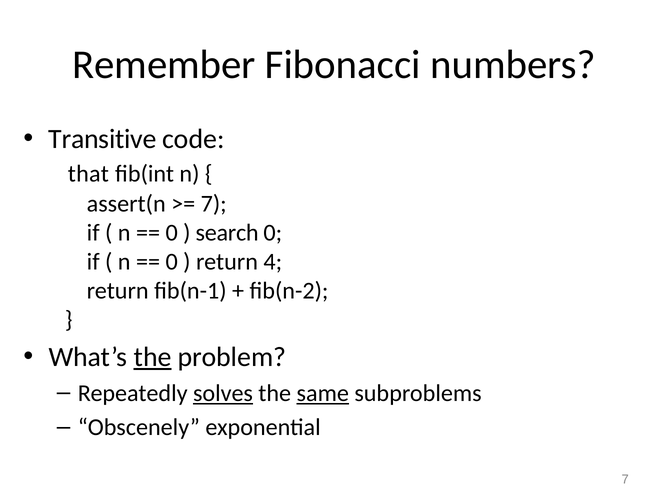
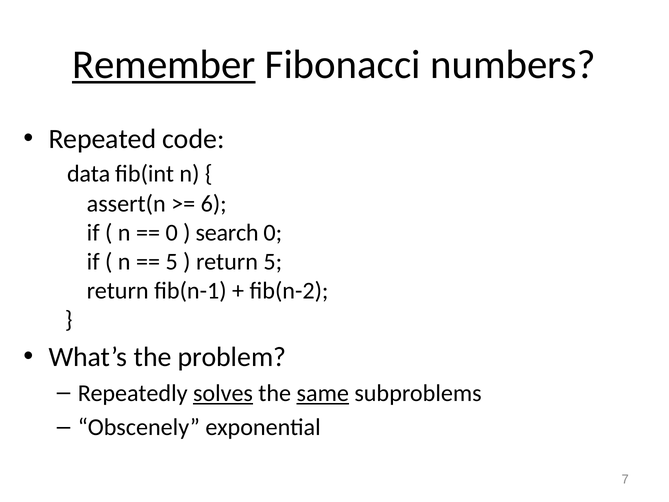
Remember underline: none -> present (164, 65)
Transitive: Transitive -> Repeated (102, 139)
that: that -> data (89, 174)
7: 7 -> 6 (214, 204)
0: 0 -> 5 (172, 261)
return 4: 4 -> 5 (273, 261)
the underline: present -> none (153, 357)
